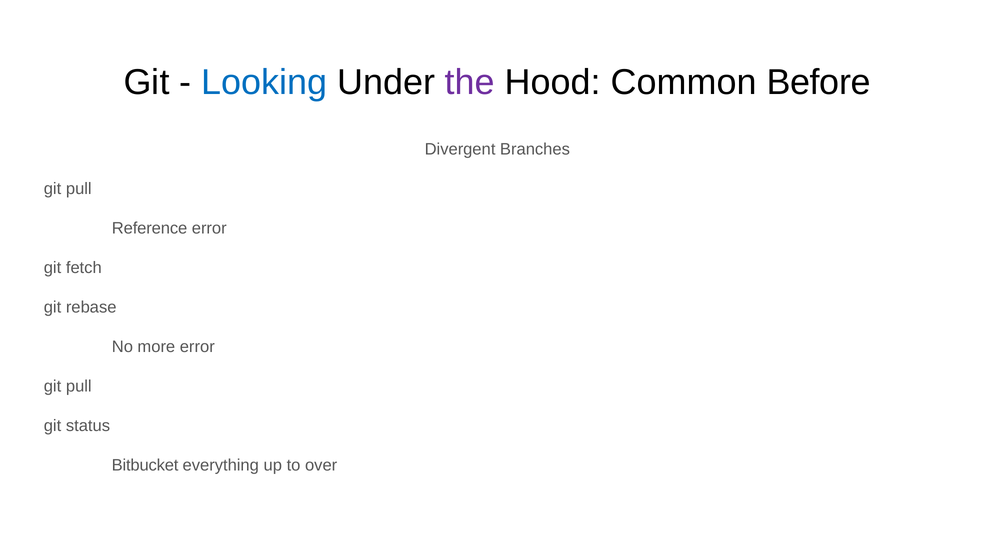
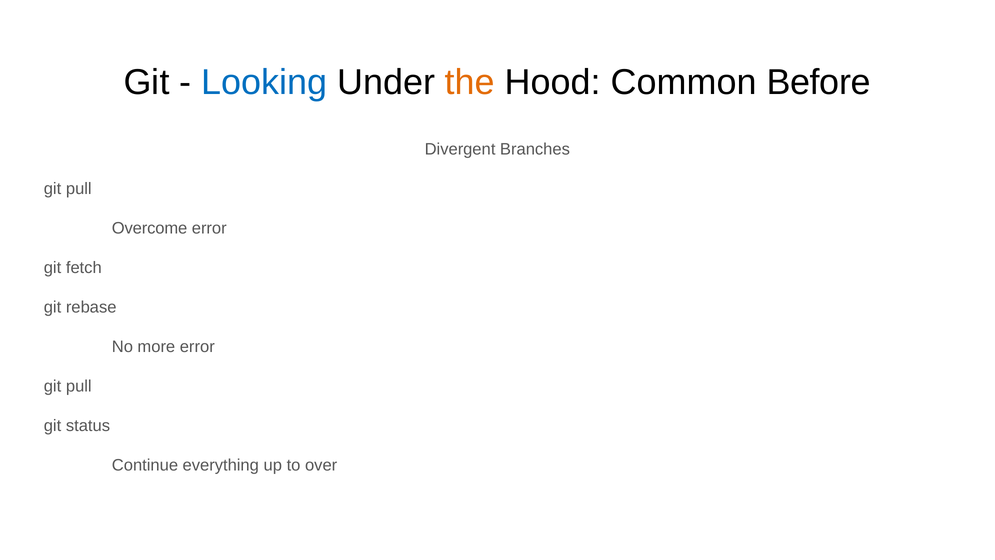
the colour: purple -> orange (470, 82)
Reference: Reference -> Overcome (150, 228)
Bitbucket: Bitbucket -> Continue (145, 465)
